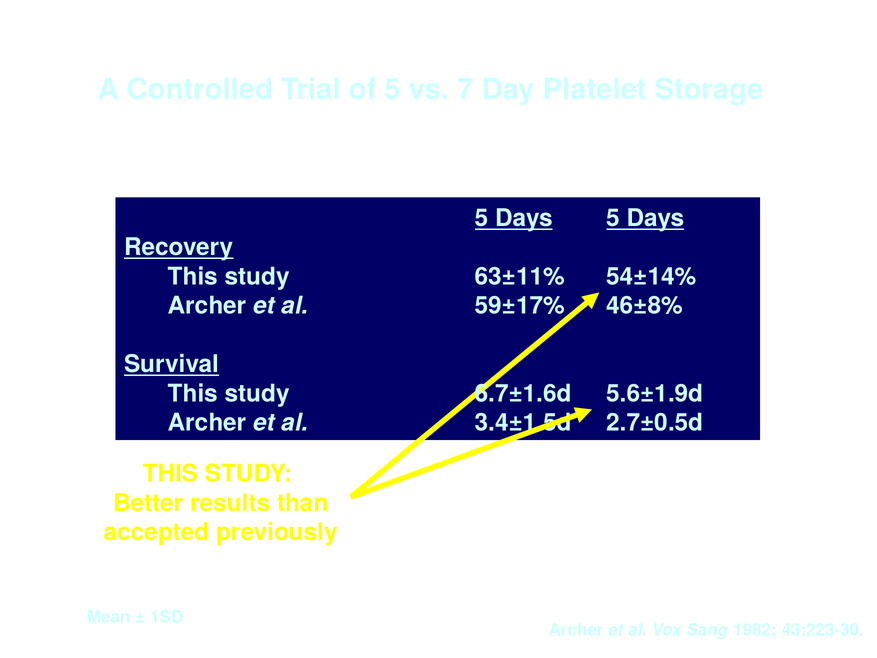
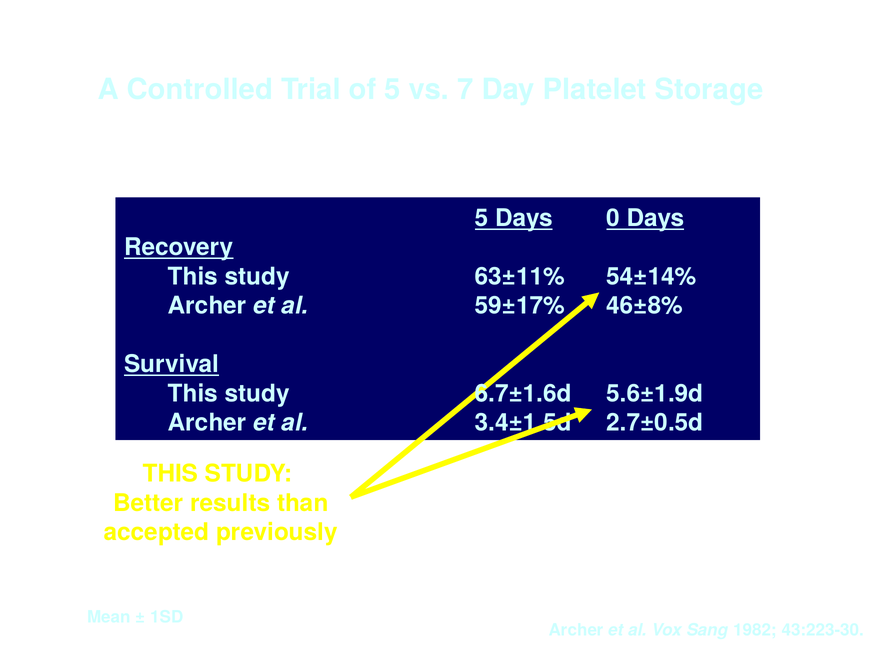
Days 5: 5 -> 0 (613, 218)
